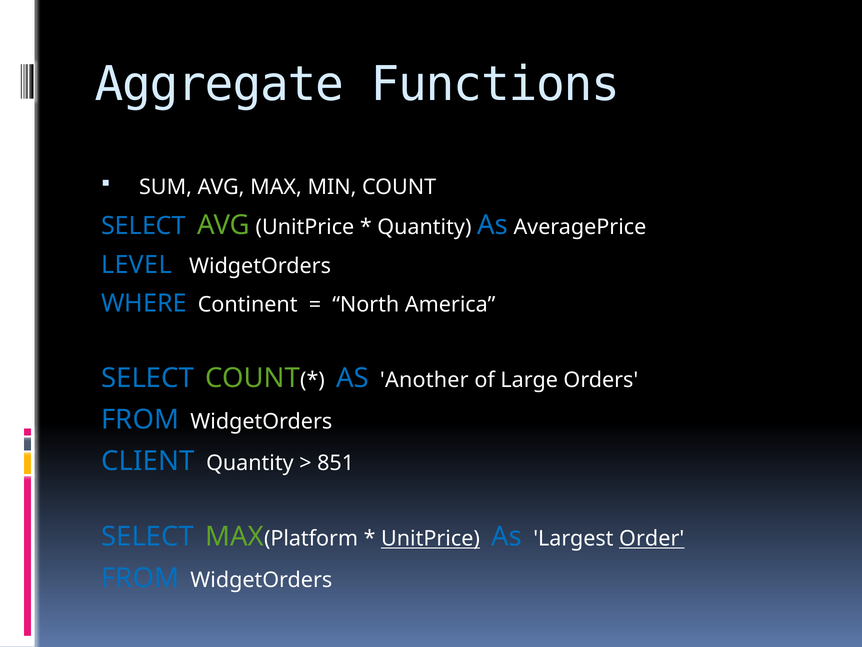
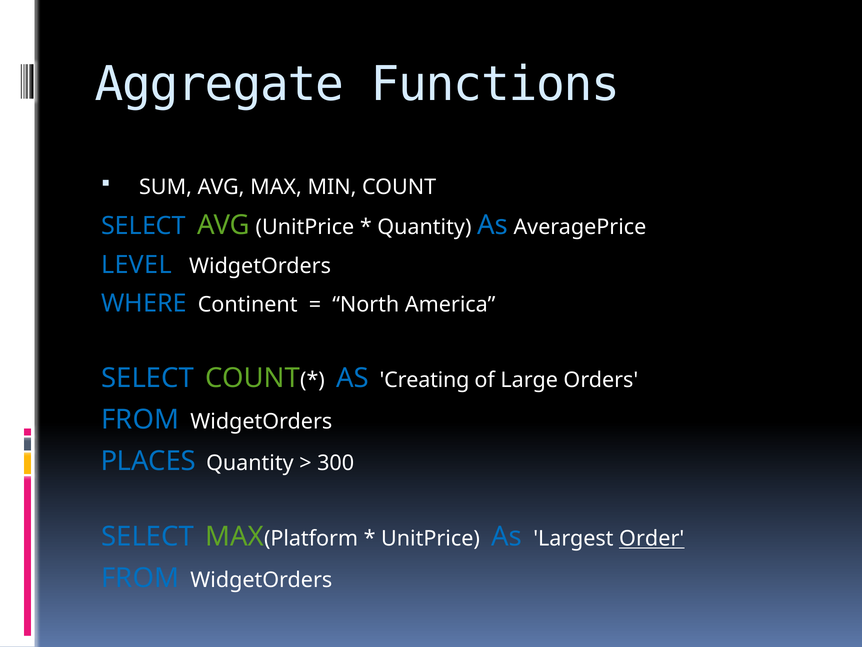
Another: Another -> Creating (425, 380)
CLIENT: CLIENT -> PLACES (148, 461)
851: 851 -> 300 (336, 463)
UnitPrice underline: present -> none (430, 538)
